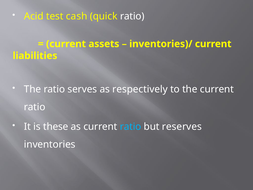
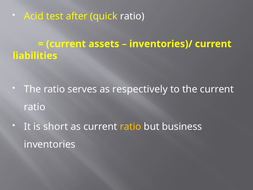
cash: cash -> after (77, 16)
these: these -> short (56, 127)
ratio colour: light blue -> yellow (131, 127)
reserves: reserves -> business (182, 127)
